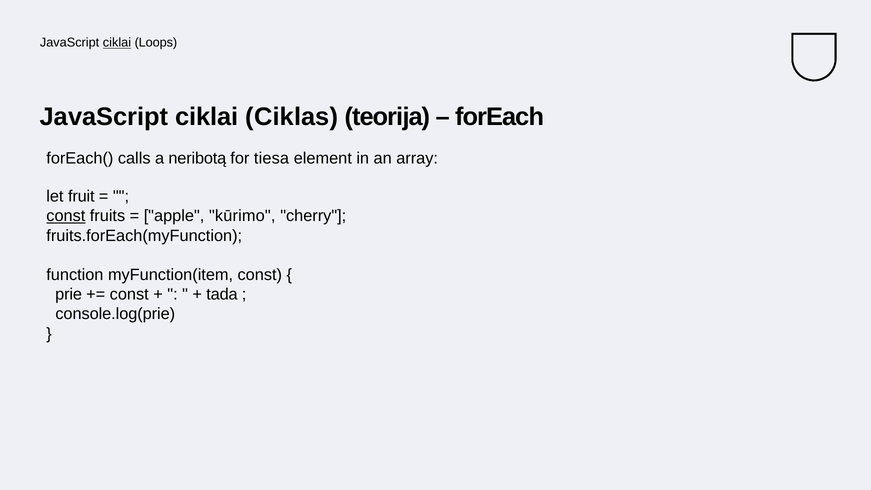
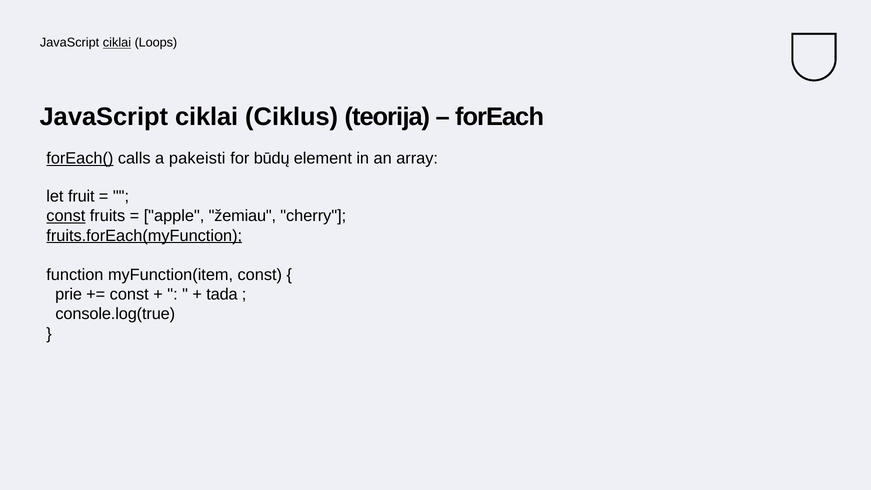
Ciklas: Ciklas -> Ciklus (292, 117)
forEach( underline: none -> present (80, 158)
neribotą: neribotą -> pakeisti (197, 158)
tiesa: tiesa -> būdų (272, 158)
kūrimo: kūrimo -> žemiau (242, 216)
fruits.forEach(myFunction underline: none -> present (144, 236)
console.log(prie: console.log(prie -> console.log(true (115, 314)
